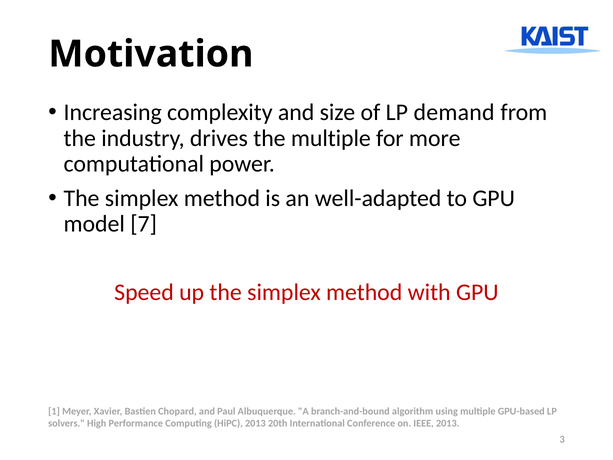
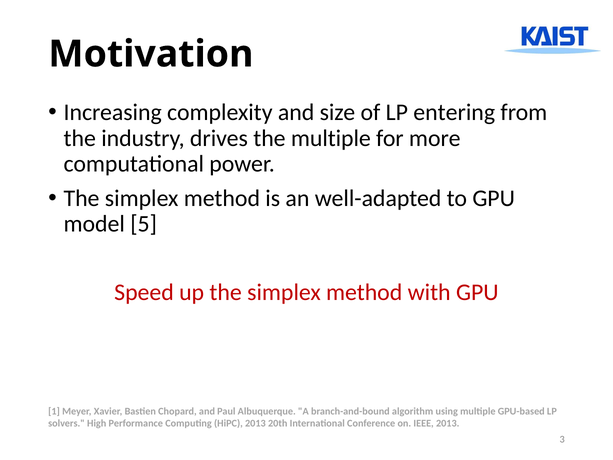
demand: demand -> entering (454, 112)
7: 7 -> 5 (144, 224)
